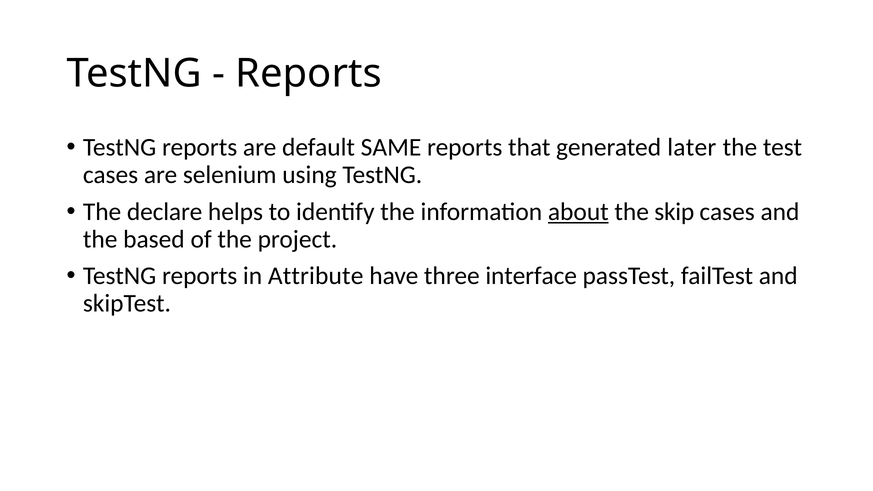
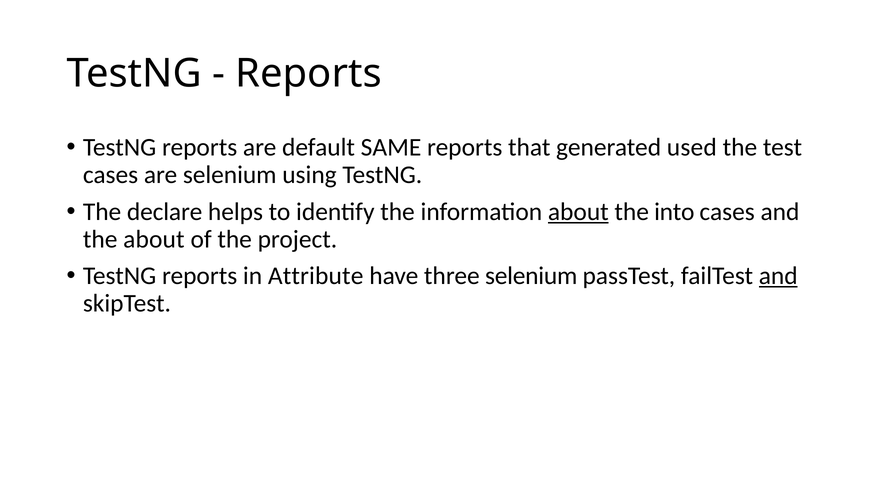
later: later -> used (692, 148)
skip: skip -> into (674, 212)
the based: based -> about (154, 239)
three interface: interface -> selenium (531, 276)
and underline: none -> present (778, 276)
